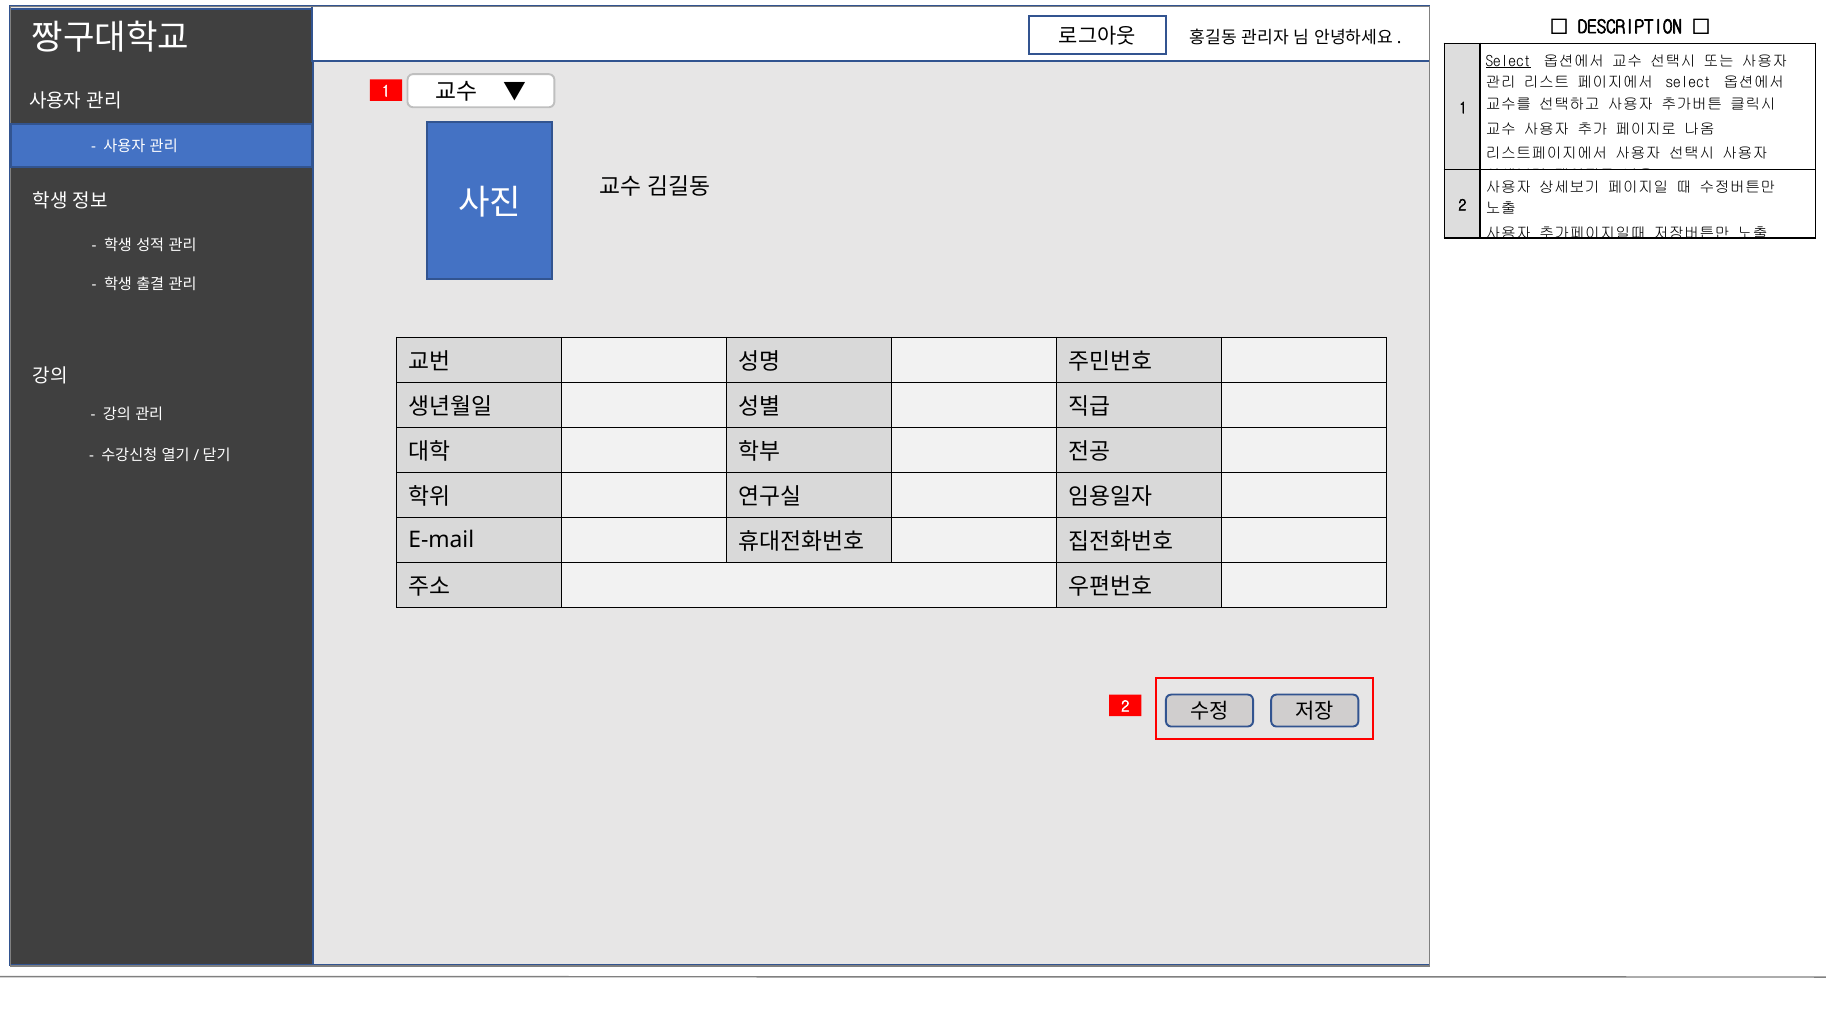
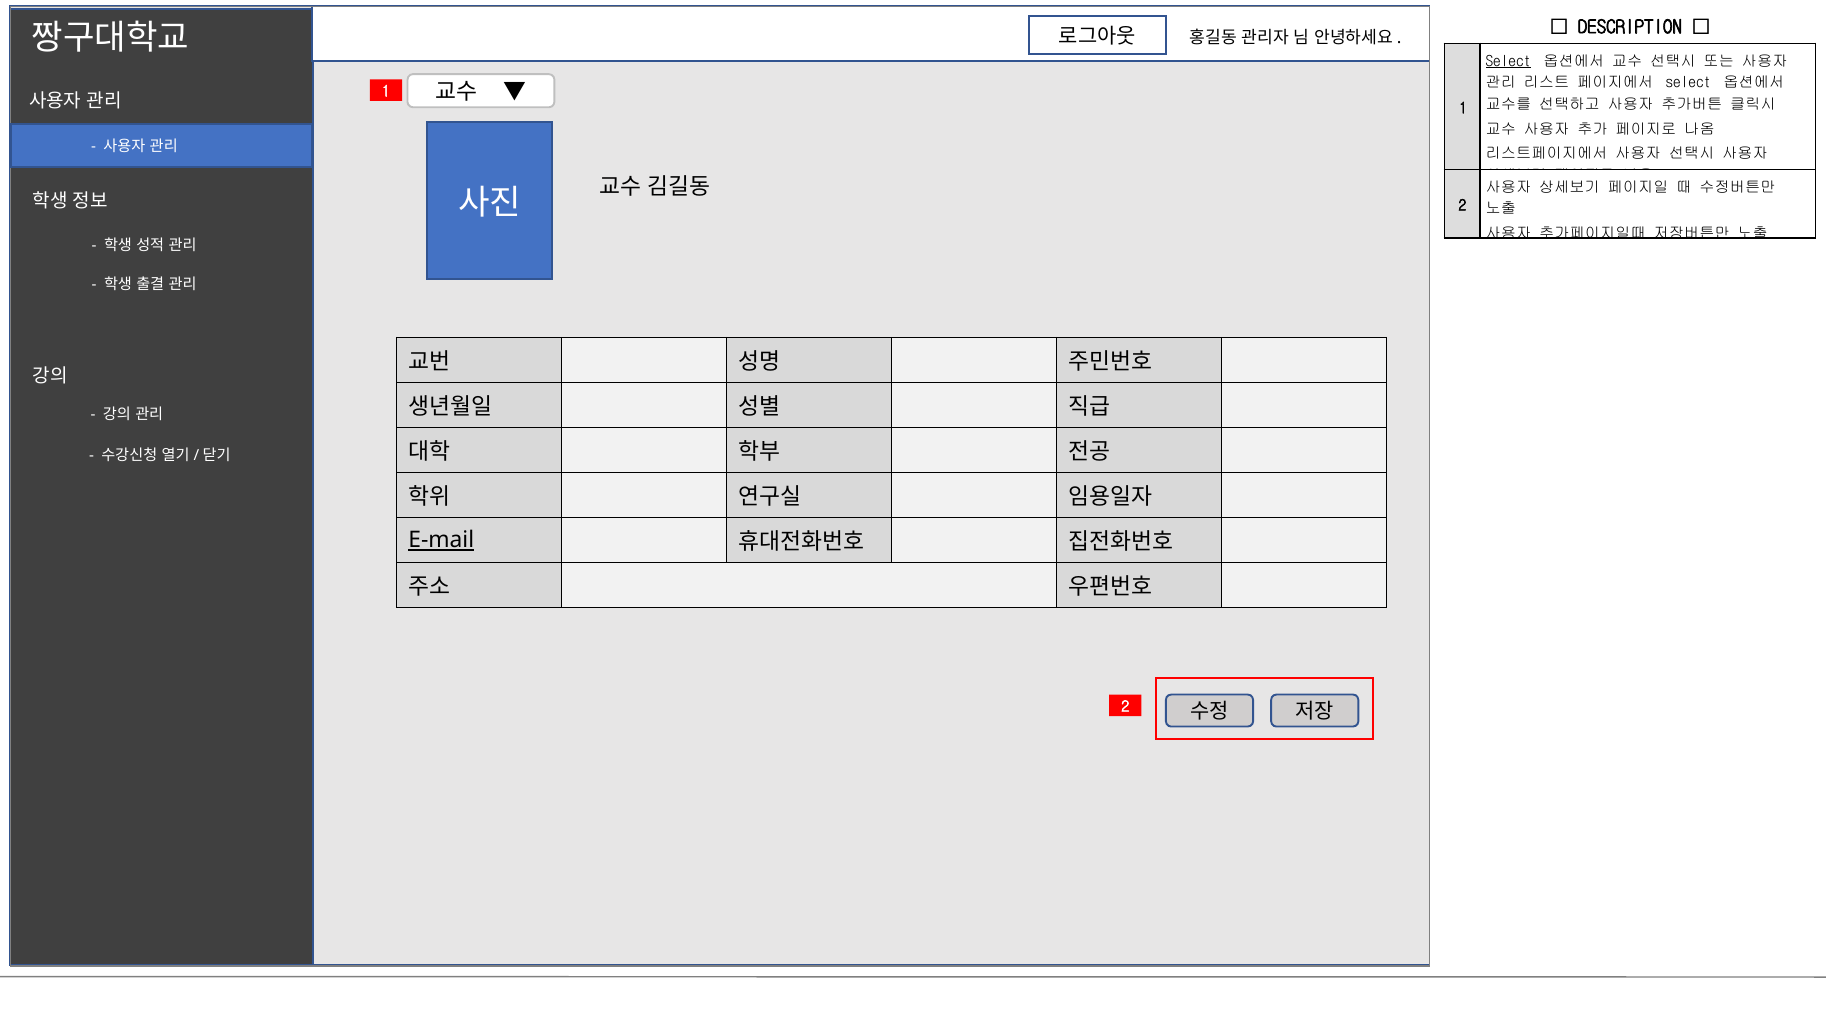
E-mail underline: none -> present (441, 540)
